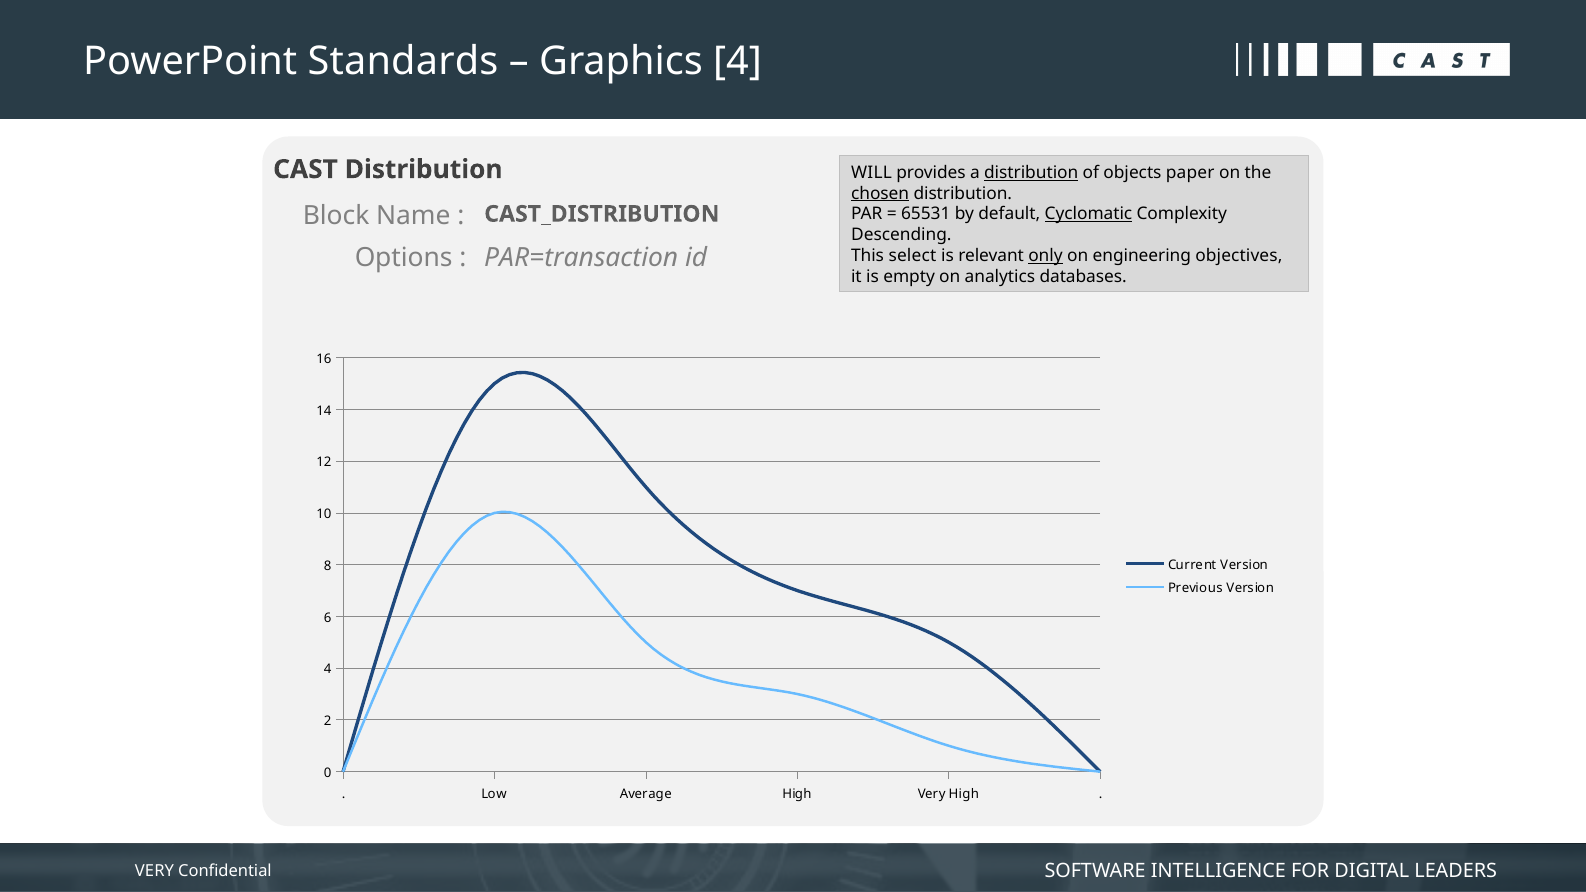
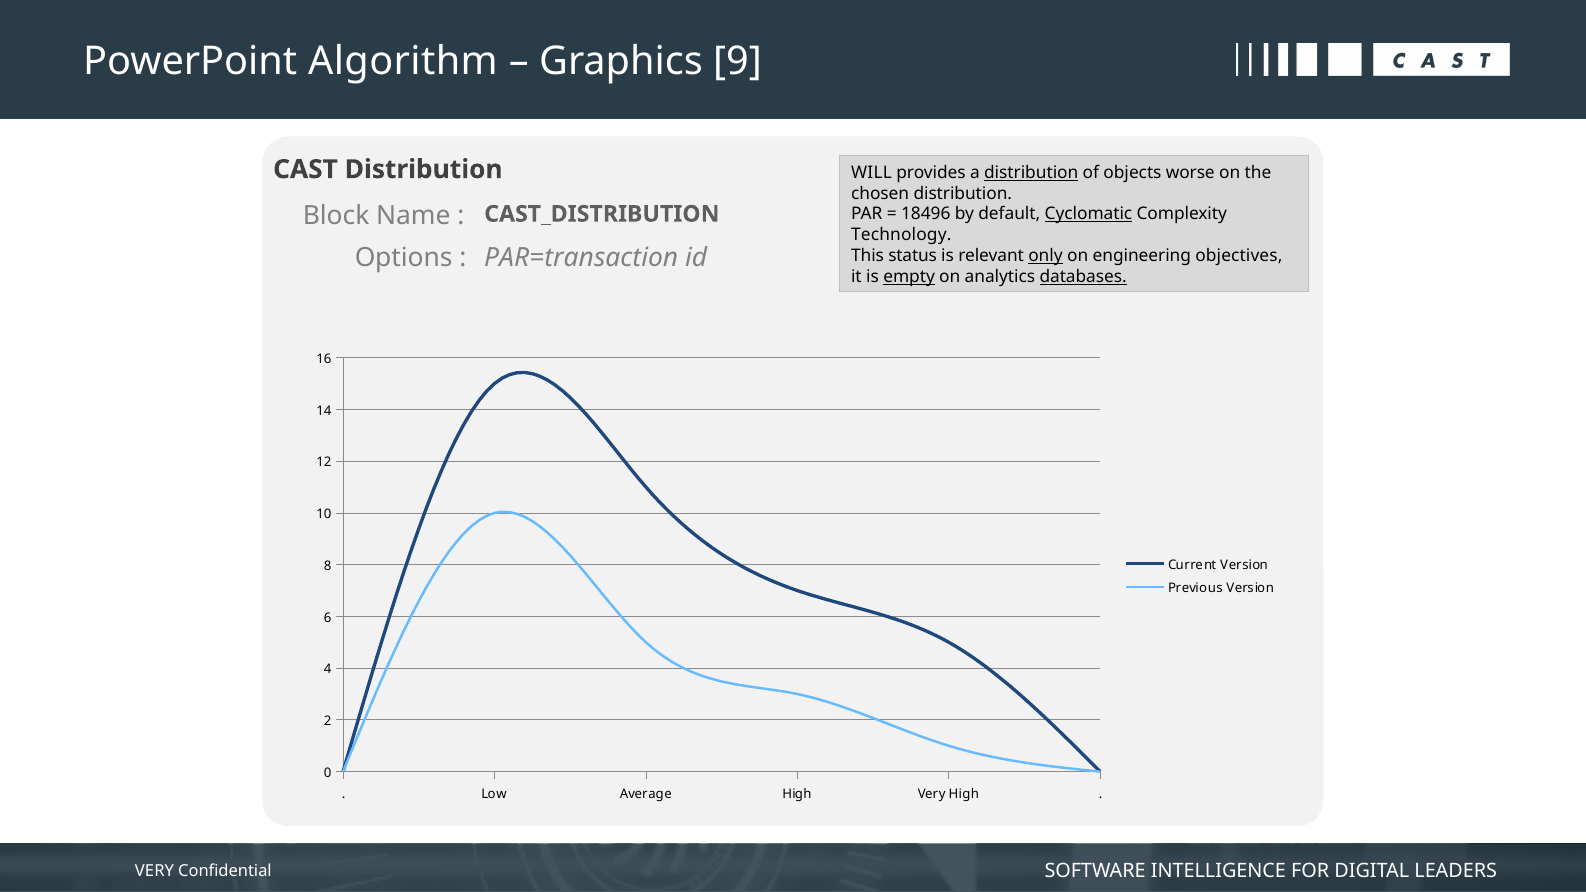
Standards: Standards -> Algorithm (403, 62)
Graphics 4: 4 -> 9 (738, 62)
paper: paper -> worse (1190, 173)
chosen underline: present -> none (880, 193)
65531: 65531 -> 18496 (926, 214)
Descending: Descending -> Technology (901, 235)
select: select -> status (913, 256)
empty underline: none -> present (909, 277)
databases underline: none -> present (1083, 277)
